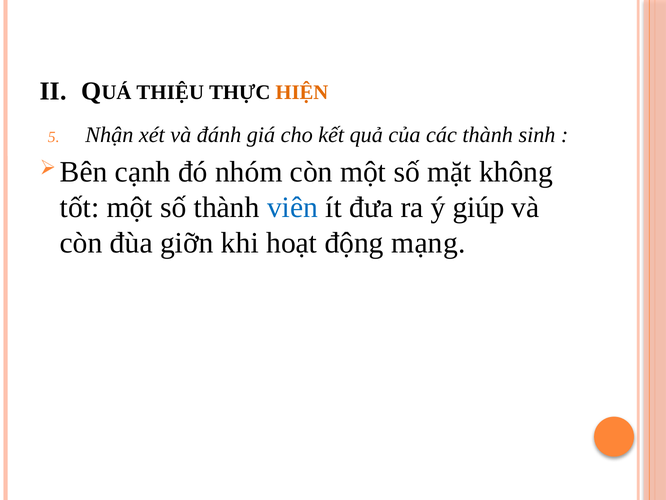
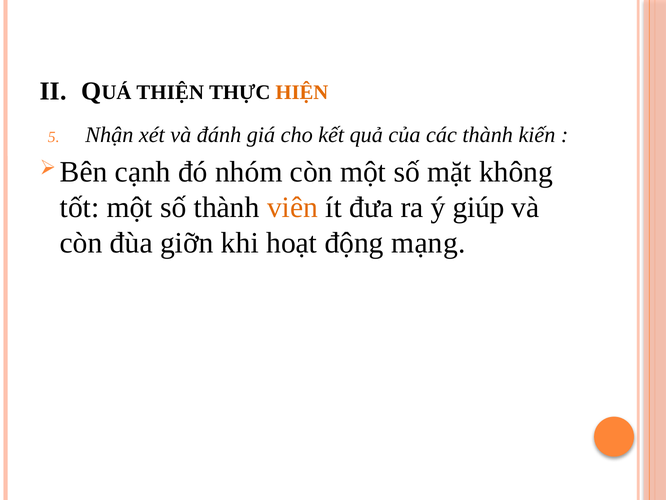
THIỆU: THIỆU -> THIỆN (170, 93)
sinh: sinh -> kiến (537, 135)
viên colour: blue -> orange (292, 207)
